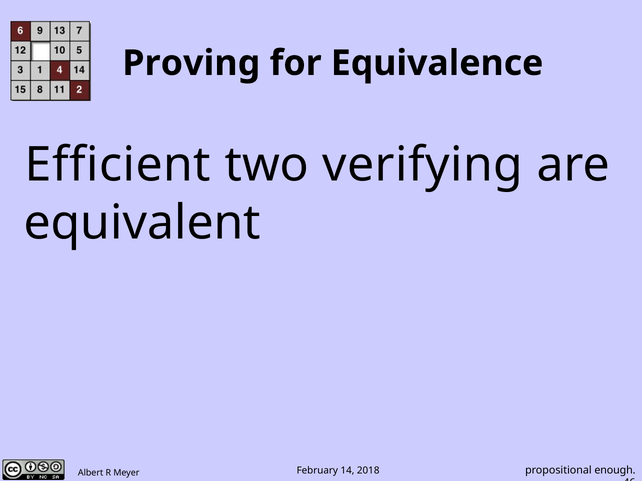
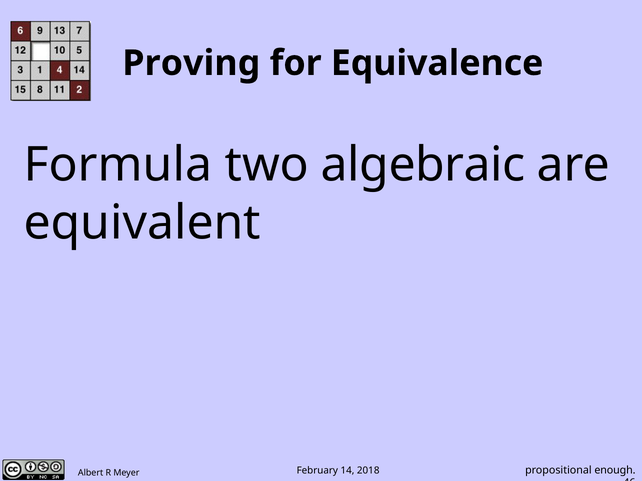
Efficient: Efficient -> Formula (118, 165)
verifying: verifying -> algebraic (423, 165)
